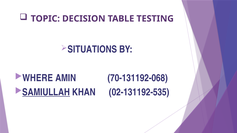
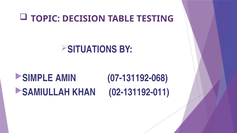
WHERE: WHERE -> SIMPLE (38, 78)
70-131192-068: 70-131192-068 -> 07-131192-068 (138, 78)
SAMIULLAH underline: present -> none (46, 92)
02-131192-535: 02-131192-535 -> 02-131192-011 (139, 92)
